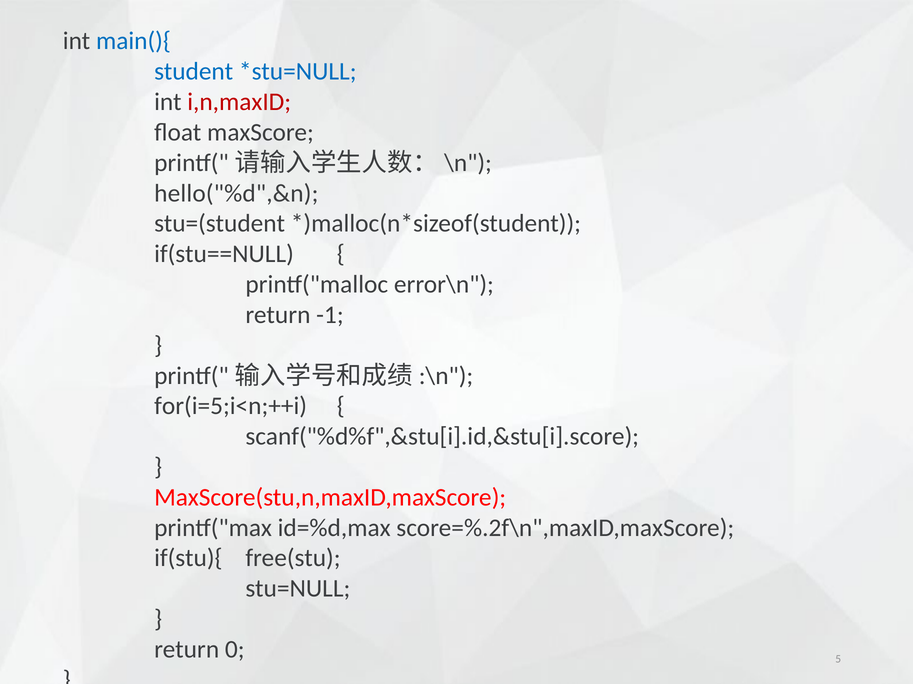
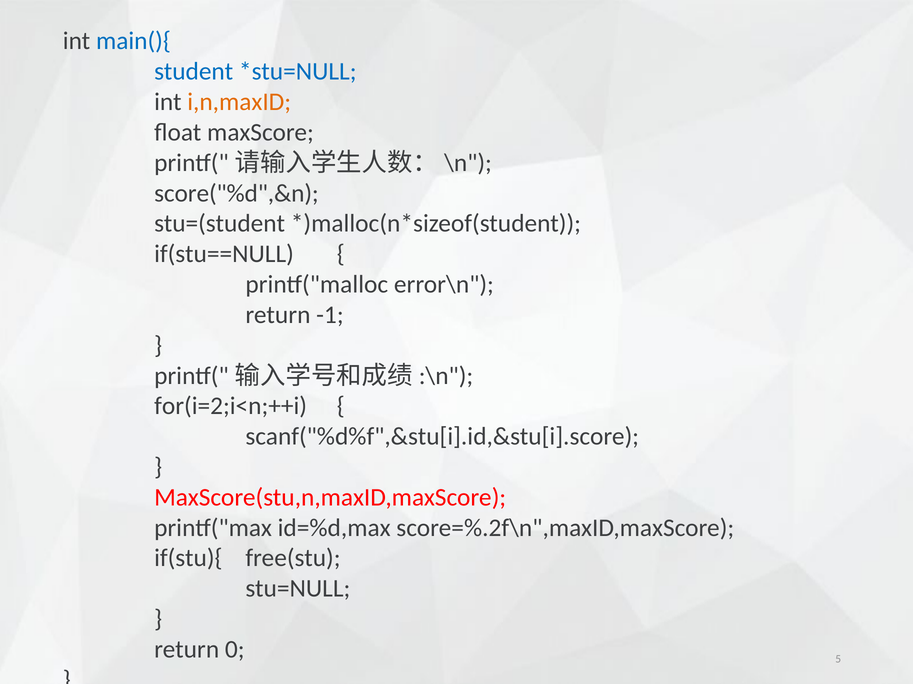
i,n,maxID colour: red -> orange (239, 102)
hello("%d",&n: hello("%d",&n -> score("%d",&n (236, 193)
for(i=5;i<n;++i: for(i=5;i<n;++i -> for(i=2;i<n;++i (231, 407)
